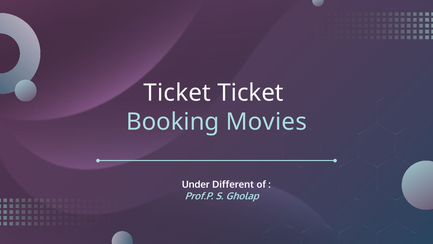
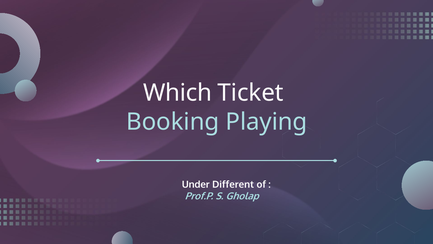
Ticket: Ticket -> Which (177, 93)
Movies: Movies -> Playing (266, 122)
